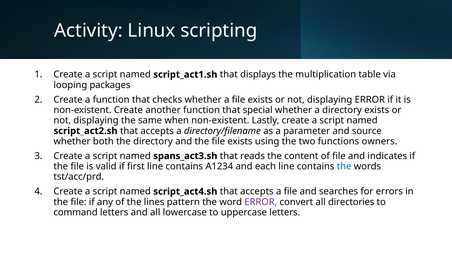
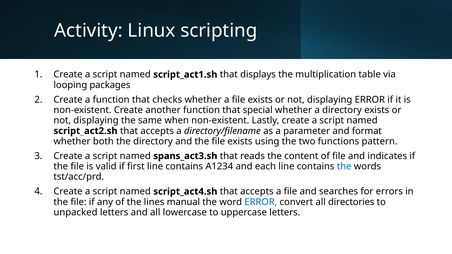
source: source -> format (367, 131)
owners: owners -> pattern (380, 141)
pattern: pattern -> manual (183, 202)
ERROR colour: purple -> blue (261, 202)
command: command -> unpacked (76, 213)
